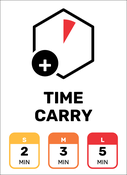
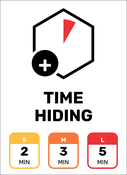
CARRY: CARRY -> HIDING (64, 116)
